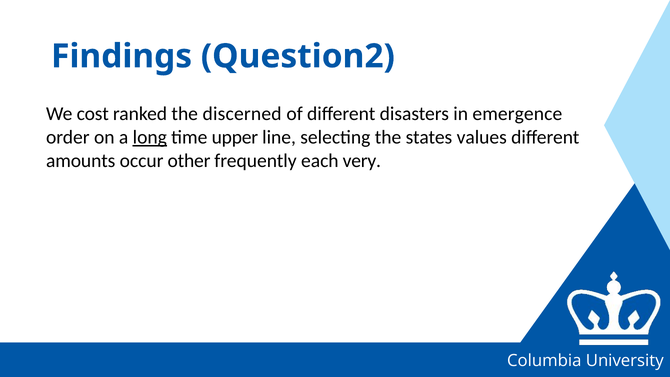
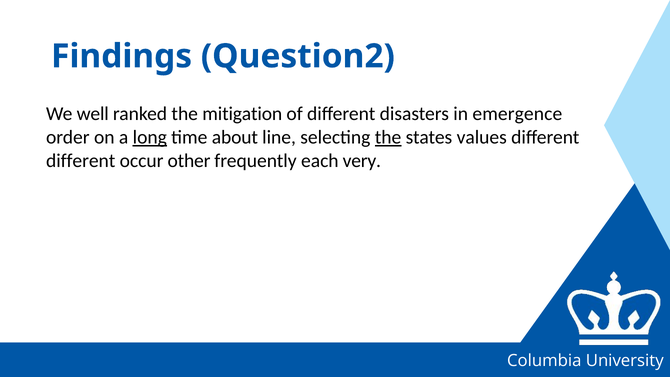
cost: cost -> well (93, 114)
discerned: discerned -> mitigation (242, 114)
upper: upper -> about (235, 137)
the underline: none -> present (388, 137)
amounts: amounts -> different (81, 161)
